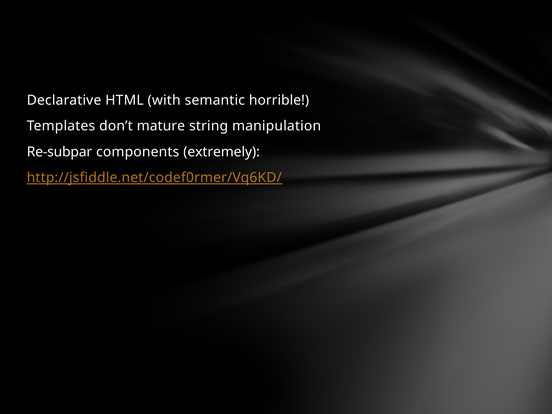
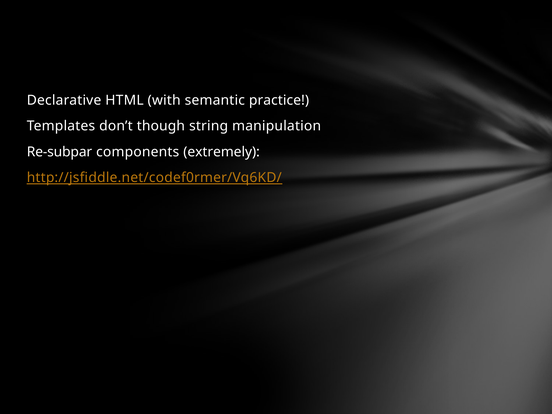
horrible: horrible -> practice (279, 100)
mature: mature -> though (161, 126)
